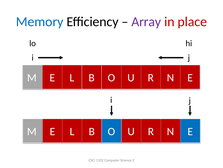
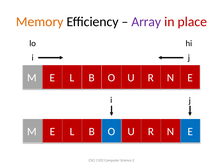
Memory colour: blue -> orange (40, 22)
